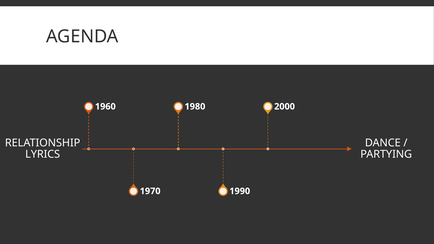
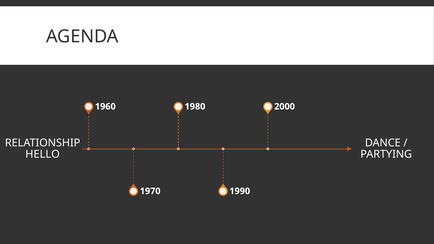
LYRICS: LYRICS -> HELLO (43, 154)
